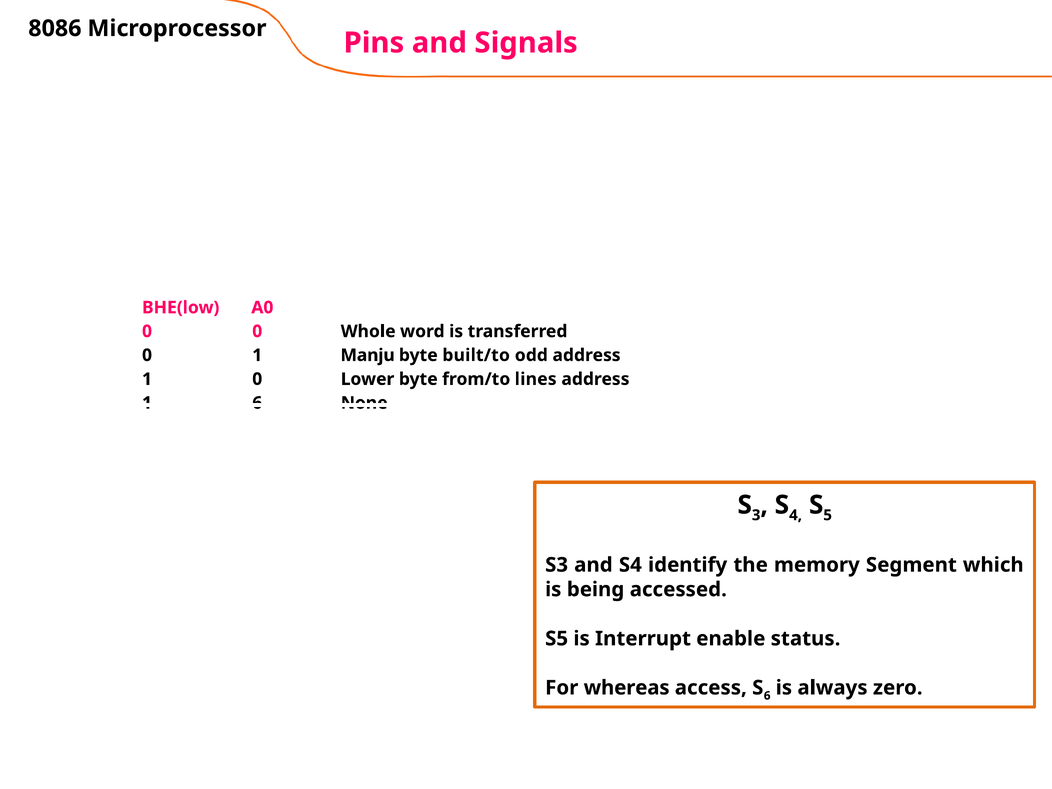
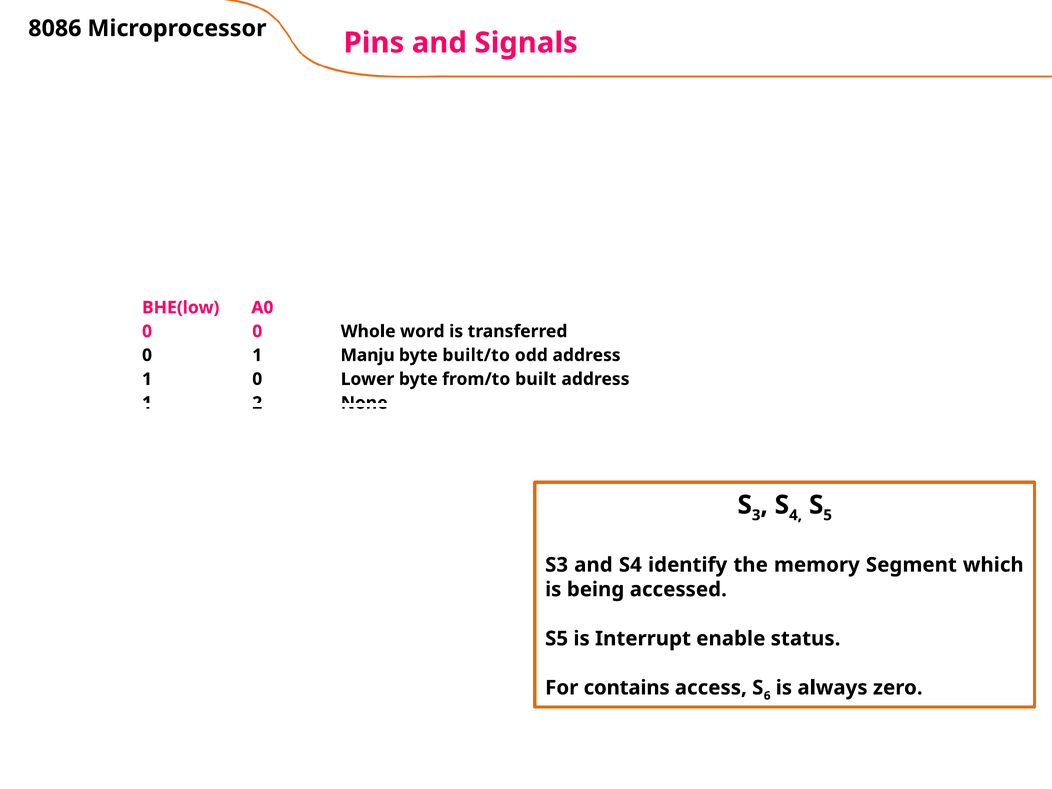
lines: lines -> built (536, 379)
1 6: 6 -> 2 (257, 403)
whereas: whereas -> contains (627, 688)
